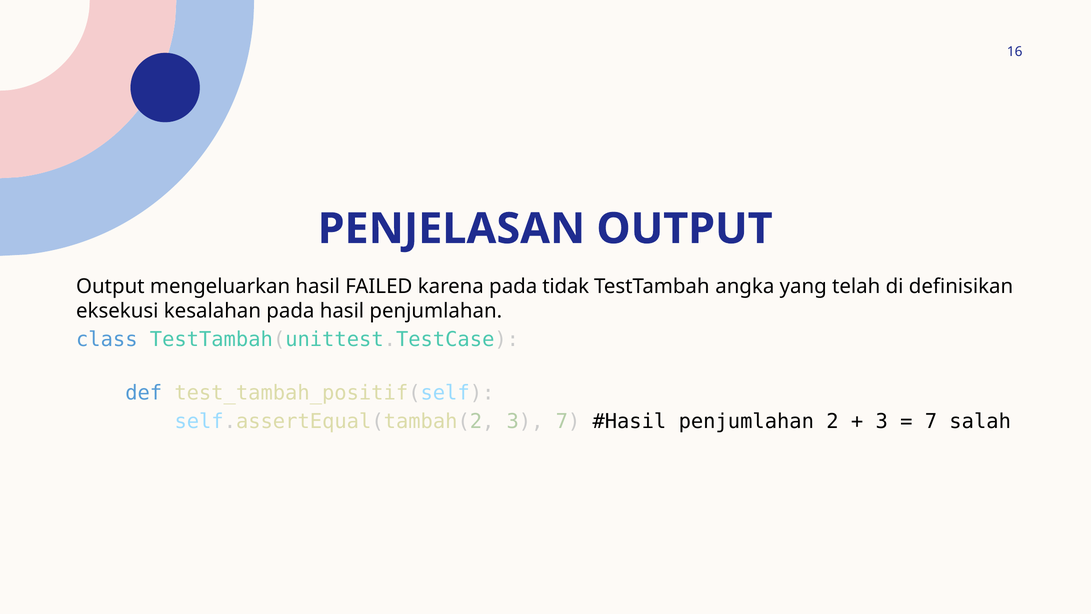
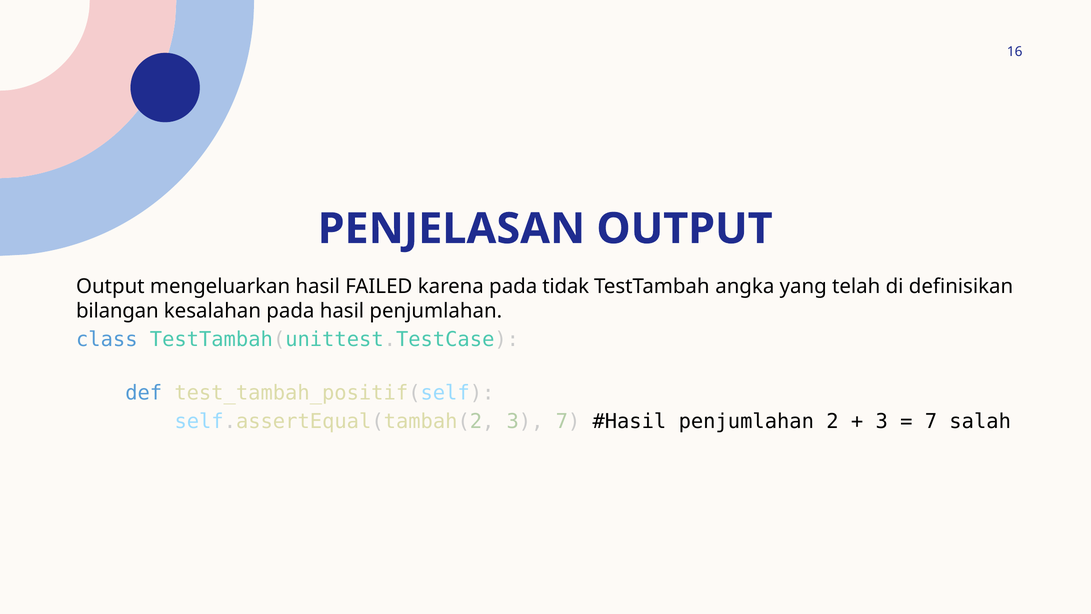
eksekusi: eksekusi -> bilangan (117, 311)
